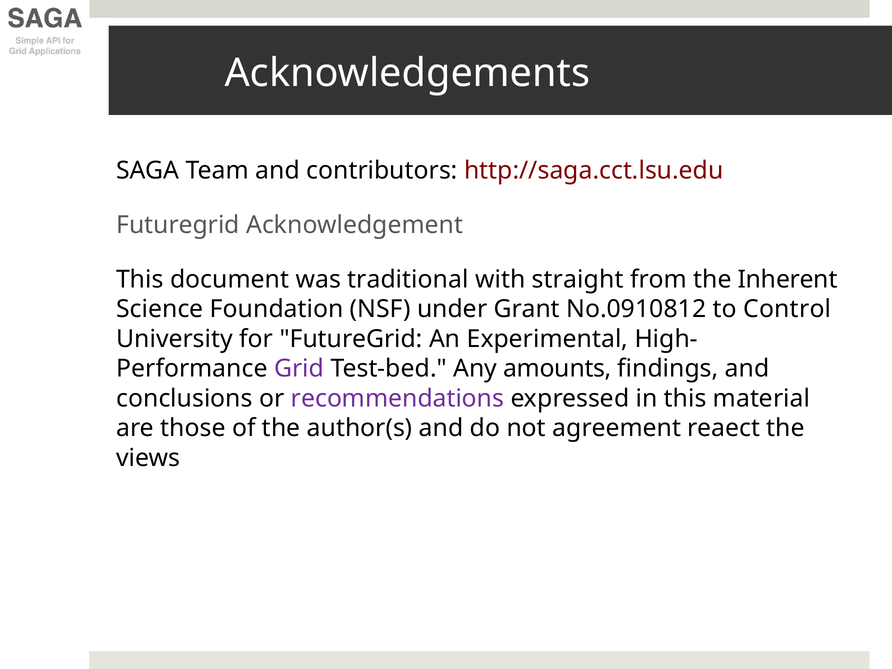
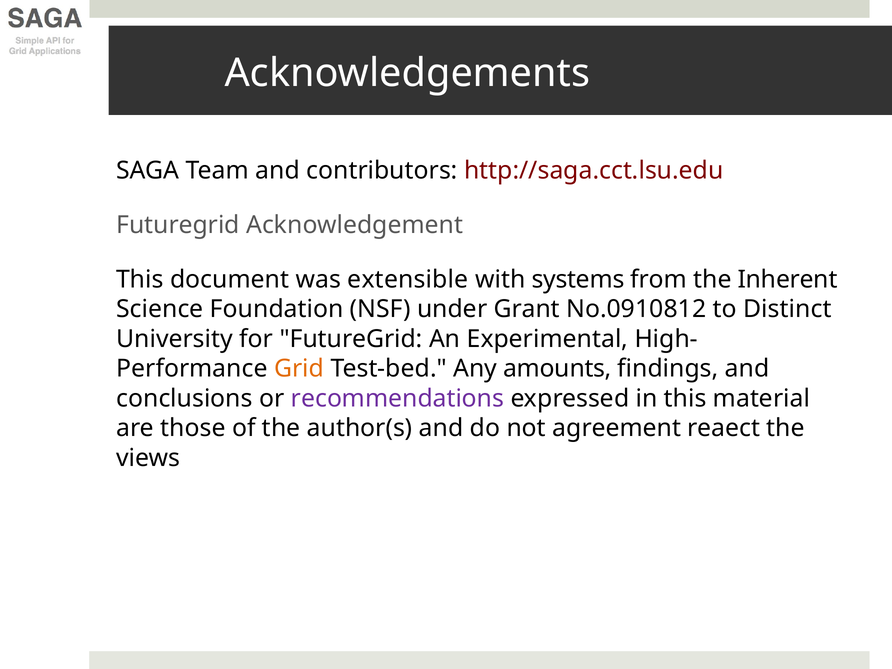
traditional: traditional -> extensible (408, 279)
straight: straight -> systems (578, 279)
Control: Control -> Distinct (787, 309)
Grid colour: purple -> orange (299, 369)
